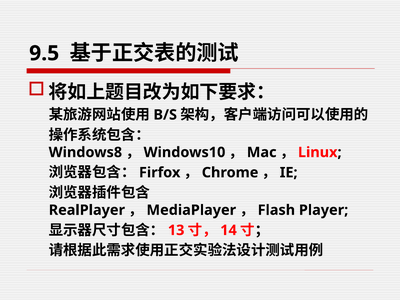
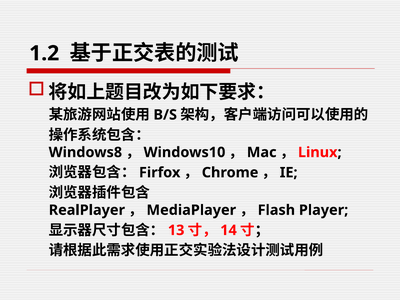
9.5: 9.5 -> 1.2 (44, 53)
